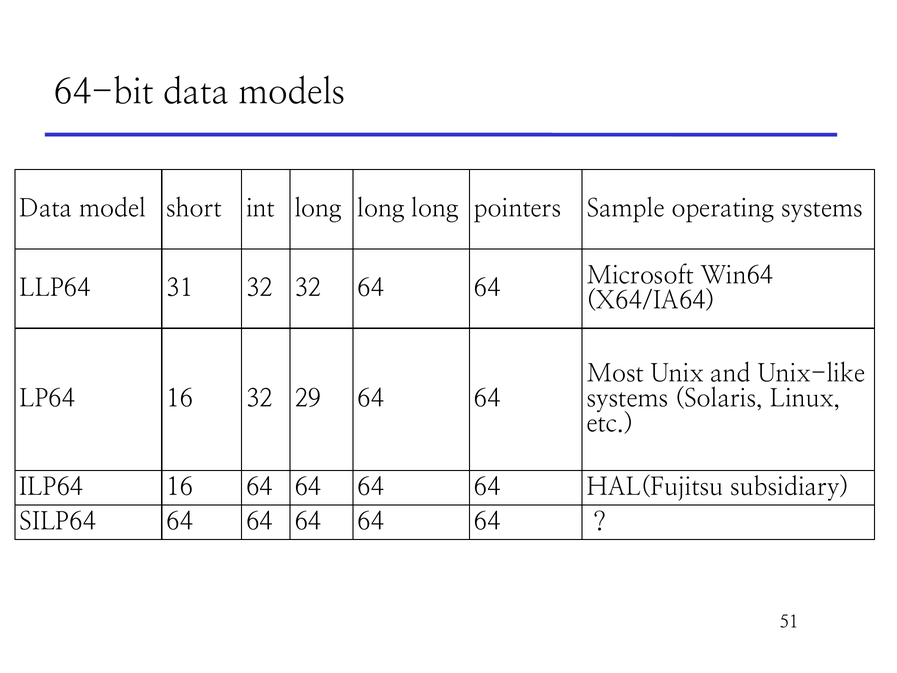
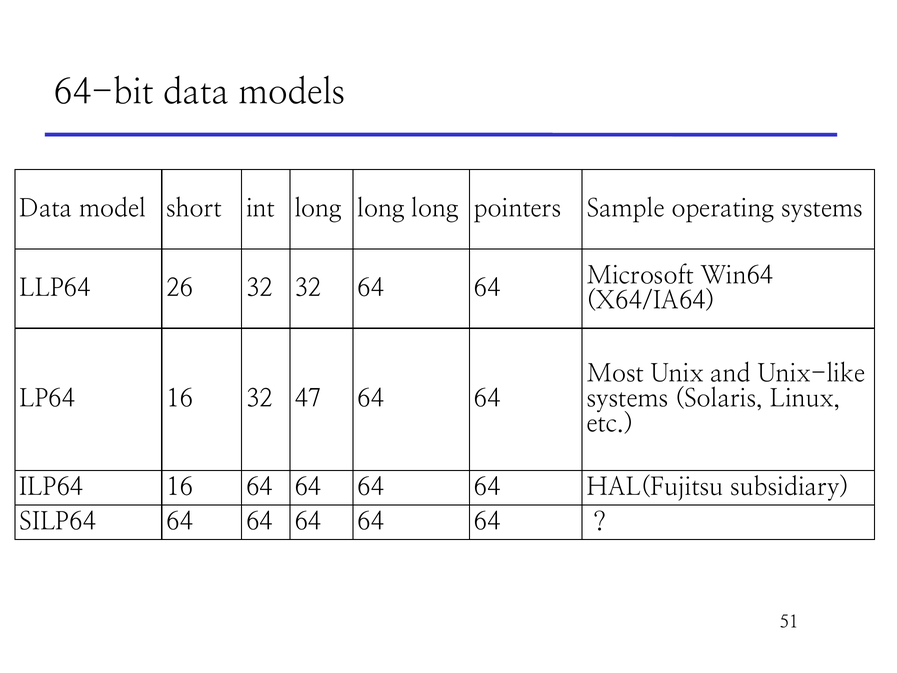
31: 31 -> 26 (180, 288)
29: 29 -> 47 (308, 398)
